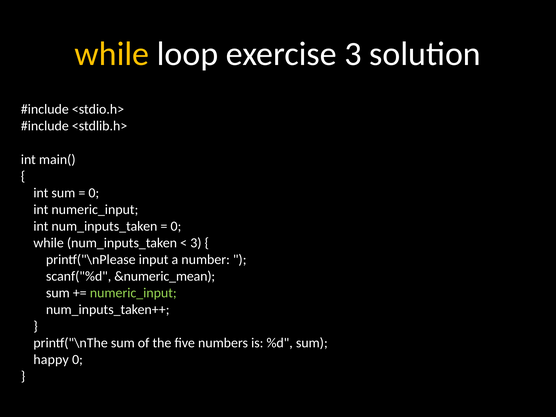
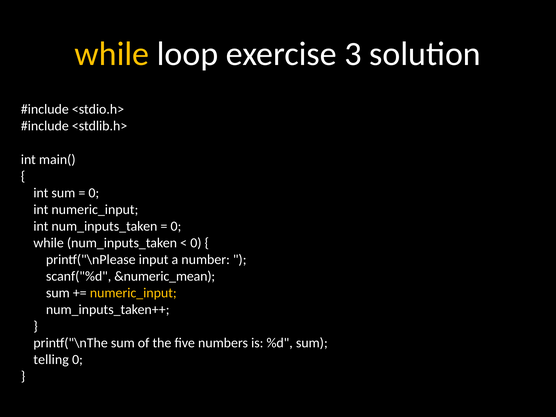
3: 3 -> 0 (196, 243)
numeric_input colour: light green -> yellow (133, 293)
happy: happy -> telling (51, 360)
